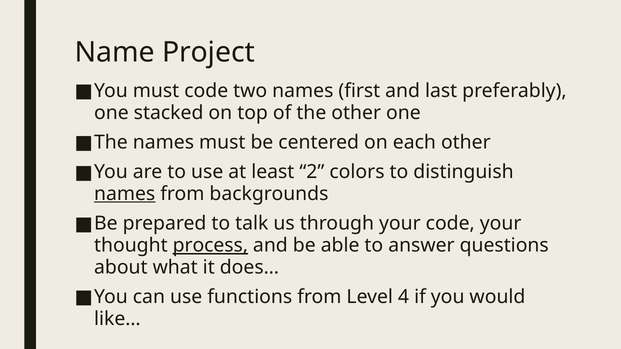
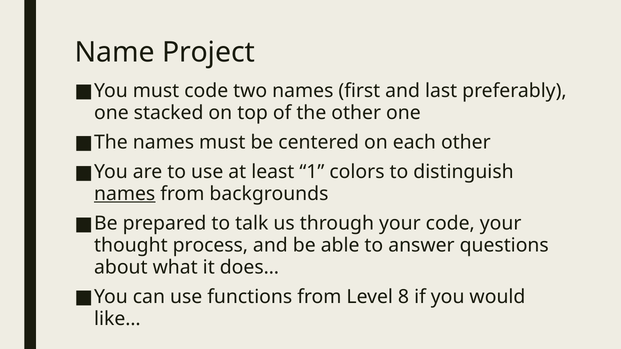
2: 2 -> 1 (312, 172)
process underline: present -> none (210, 246)
4: 4 -> 8 (404, 297)
